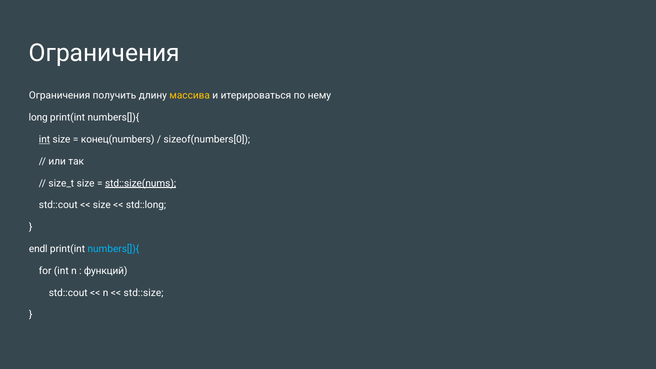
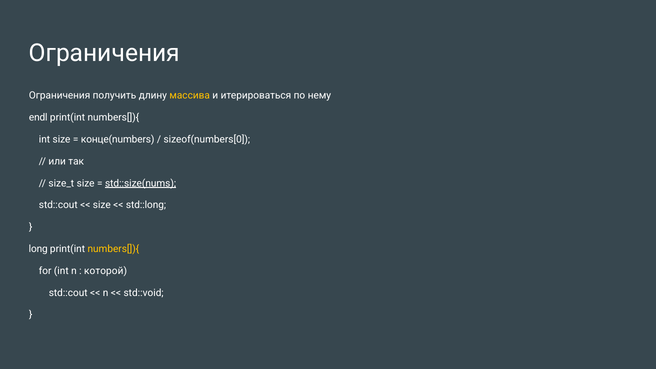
long: long -> endl (38, 118)
int underline: present -> none (44, 139)
конец(numbers: конец(numbers -> конце(numbers (118, 139)
endl: endl -> long (38, 249)
numbers[]){ colour: light blue -> yellow (113, 249)
функций: функций -> которой (106, 271)
std::size: std::size -> std::void (144, 293)
